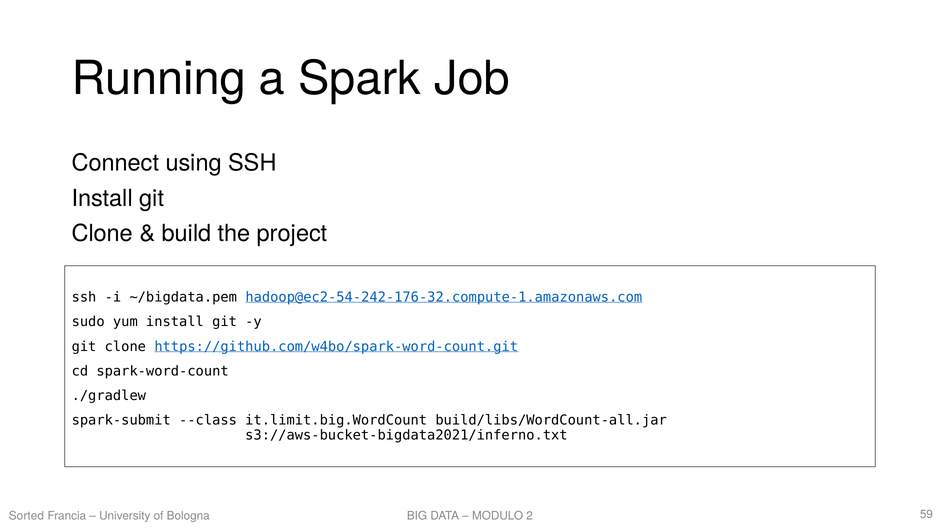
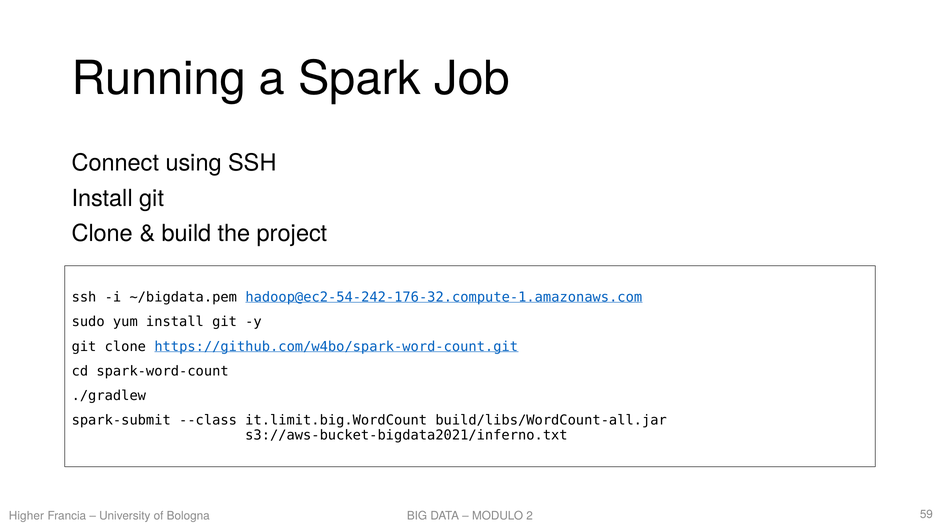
Sorted: Sorted -> Higher (26, 515)
